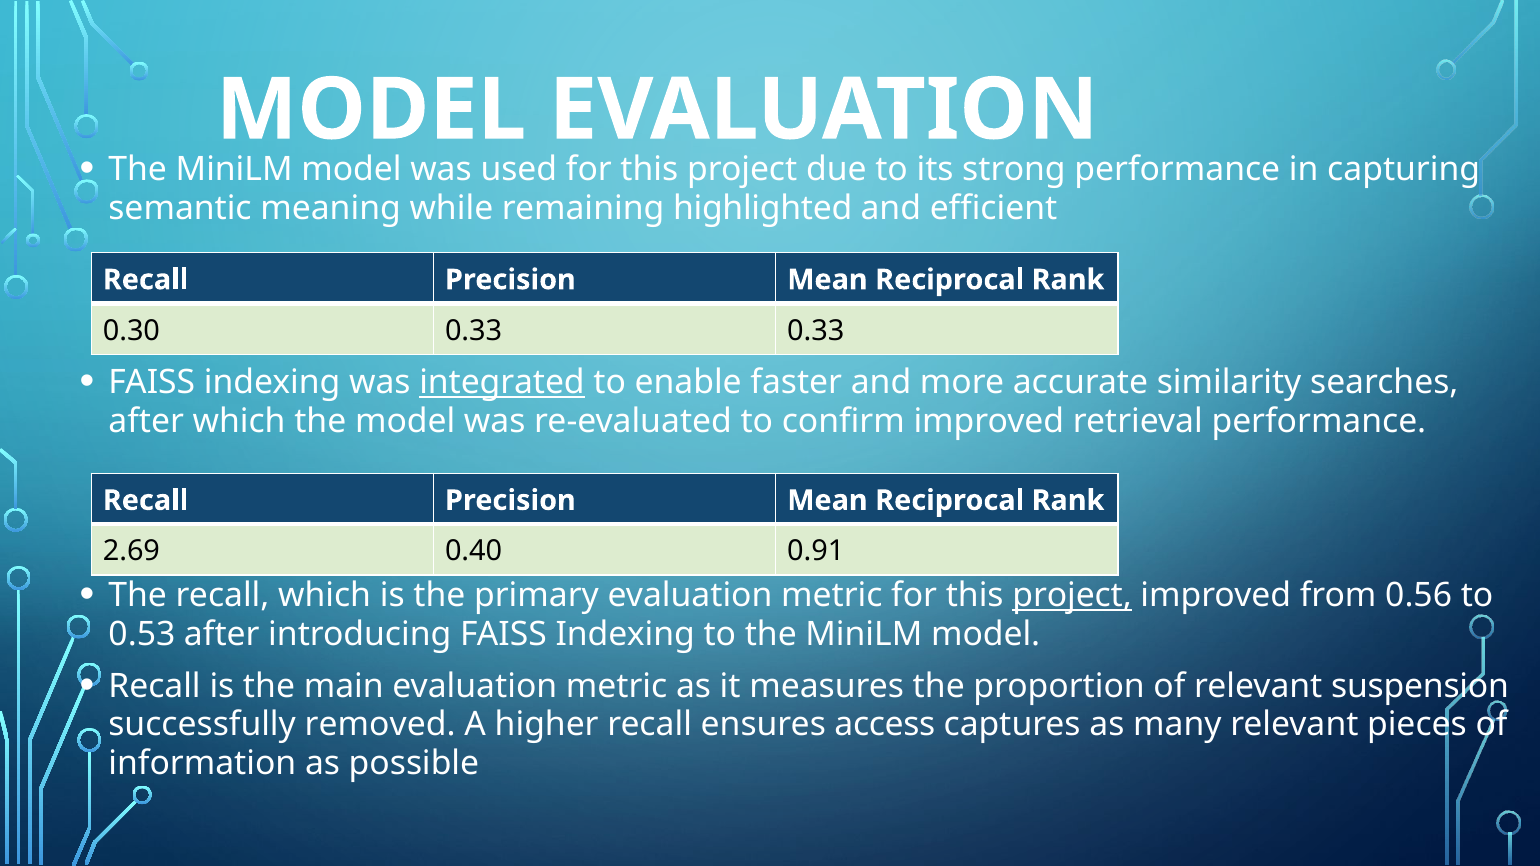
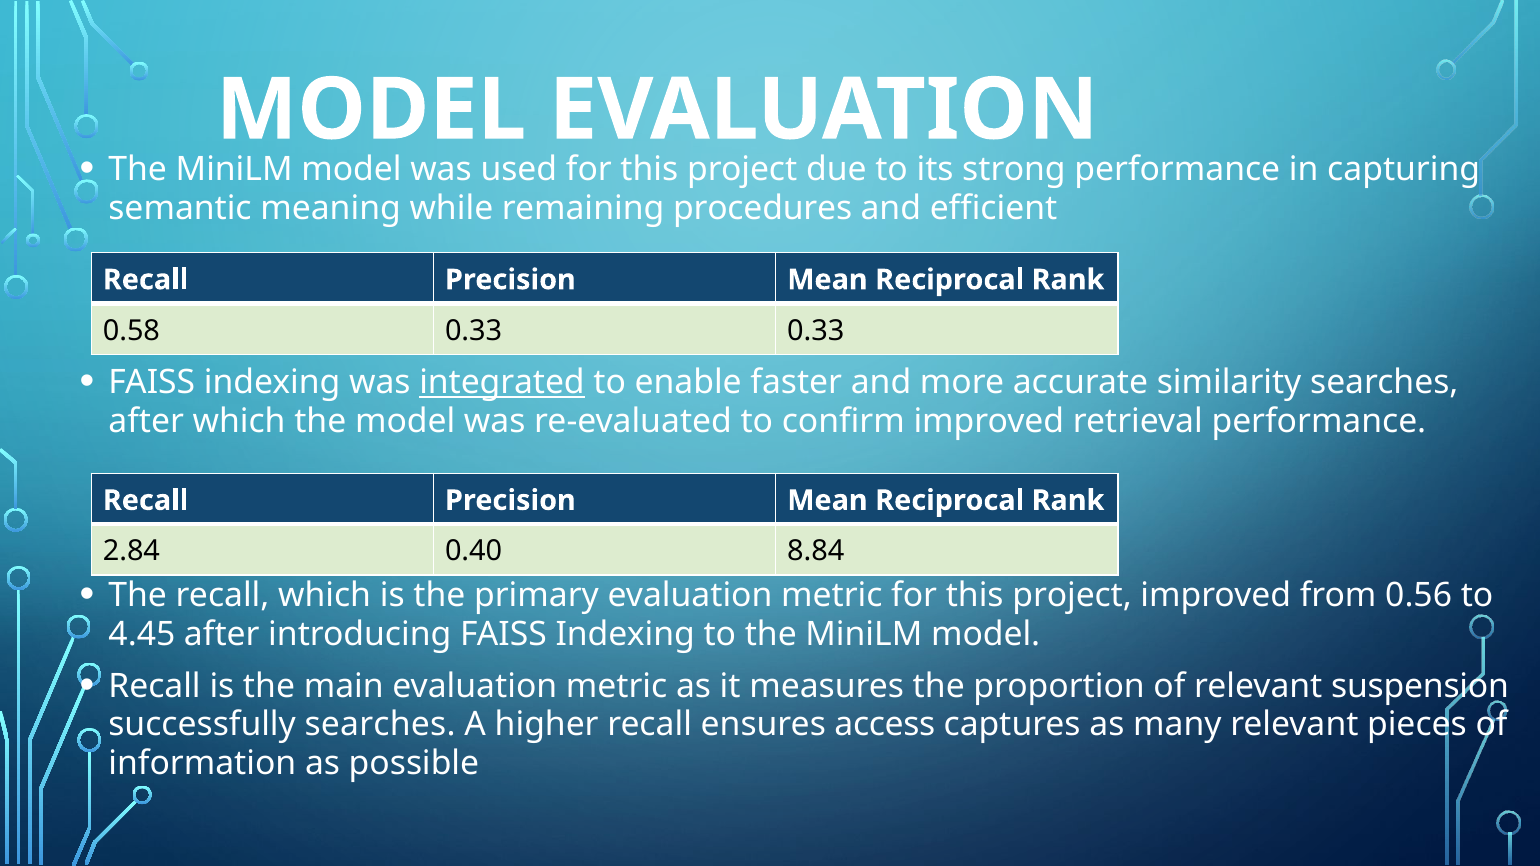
highlighted: highlighted -> procedures (763, 209)
0.30: 0.30 -> 0.58 (131, 331)
2.69: 2.69 -> 2.84 (131, 551)
0.91: 0.91 -> 8.84 (816, 551)
project underline: present -> none (1072, 596)
0.53: 0.53 -> 4.45 (142, 635)
successfully removed: removed -> searches (380, 725)
